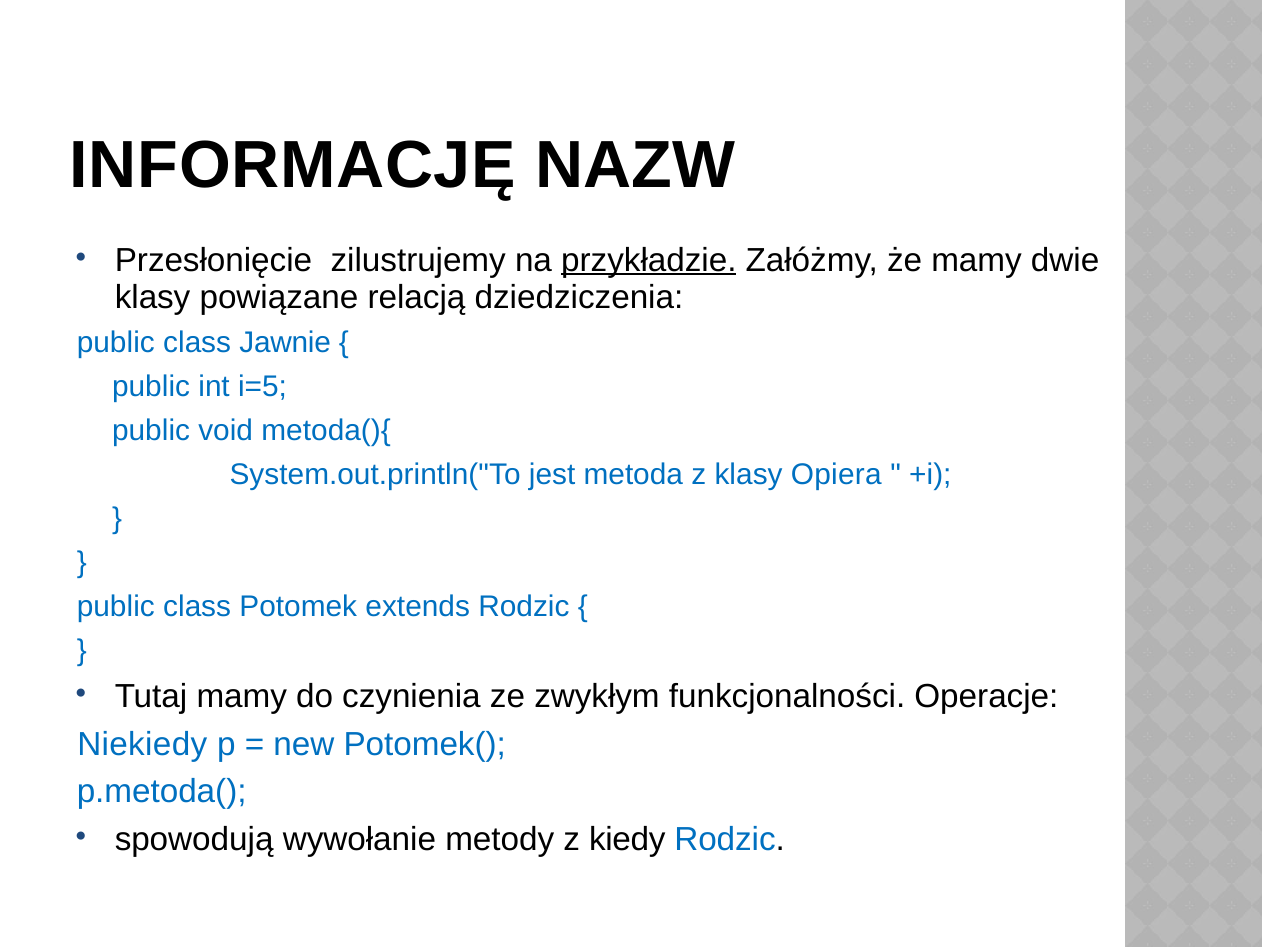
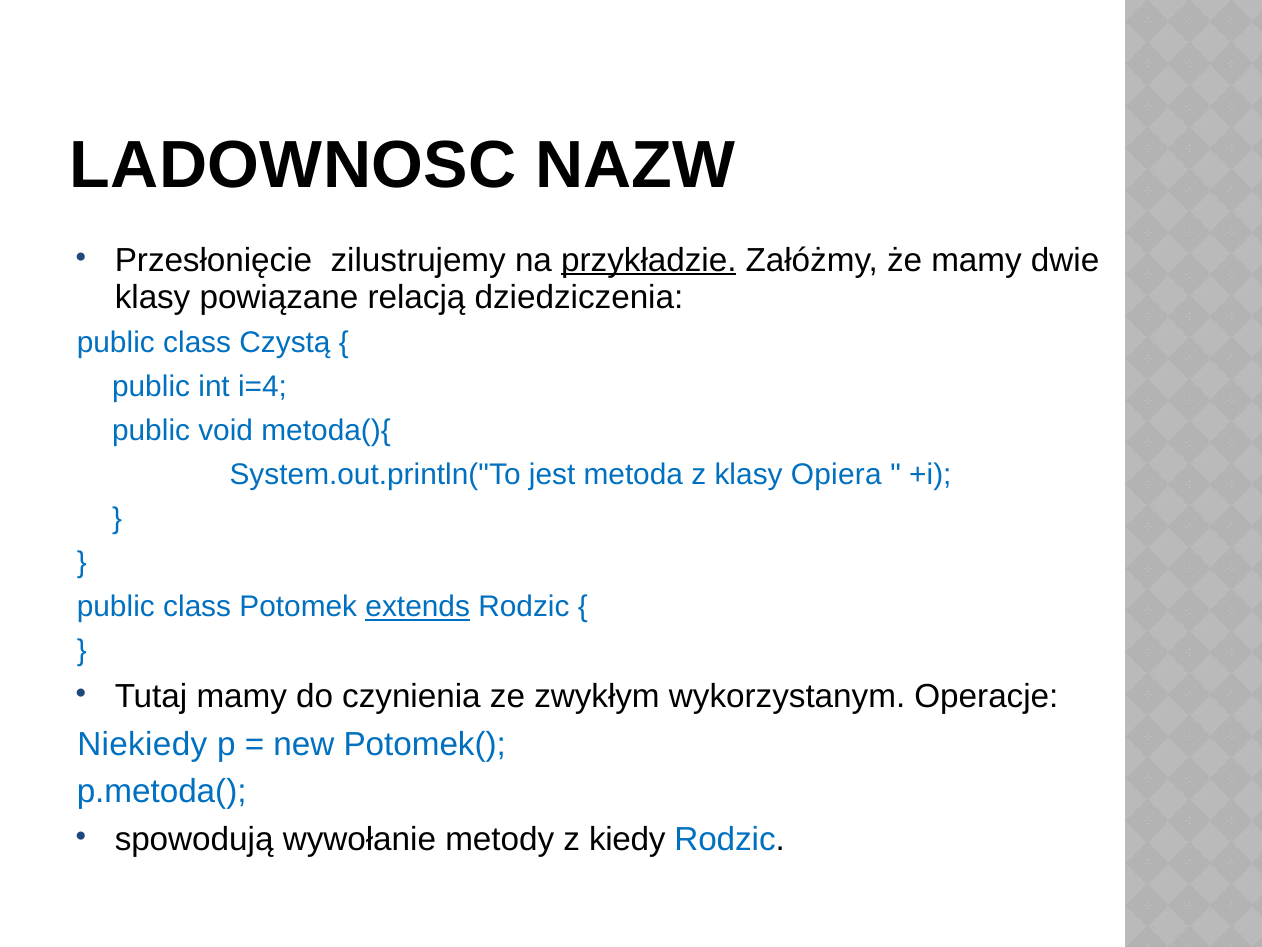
INFORMACJĘ: INFORMACJĘ -> LADOWNOSC (293, 166)
Jawnie: Jawnie -> Czystą (285, 343)
i=5: i=5 -> i=4 (262, 387)
extends underline: none -> present (418, 607)
funkcjonalności: funkcjonalności -> wykorzystanym (787, 696)
